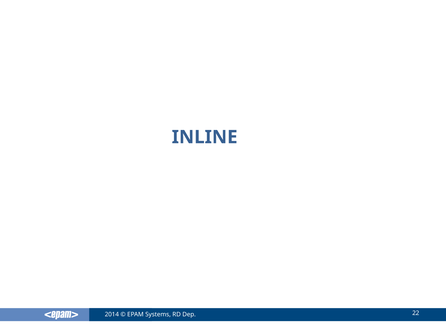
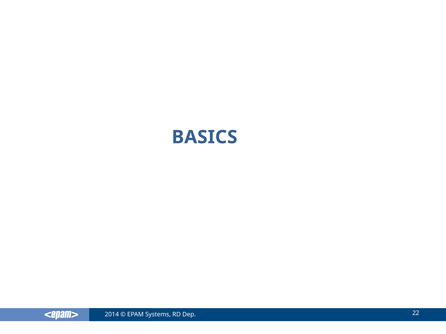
INLINE: INLINE -> BASICS (205, 137)
